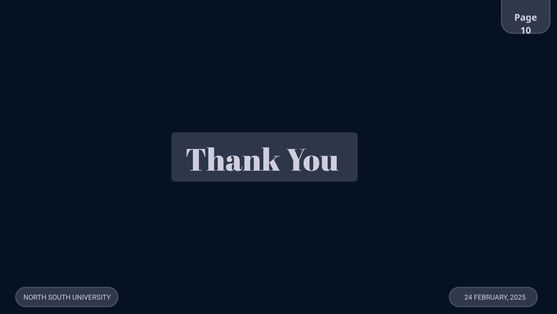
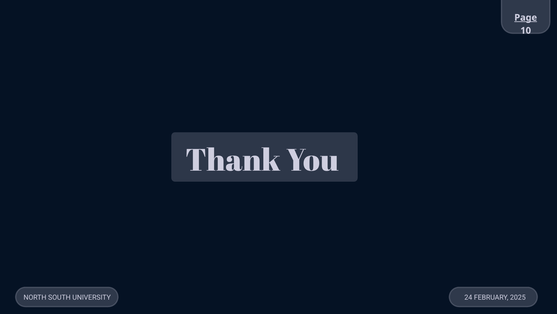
Page underline: none -> present (526, 18)
